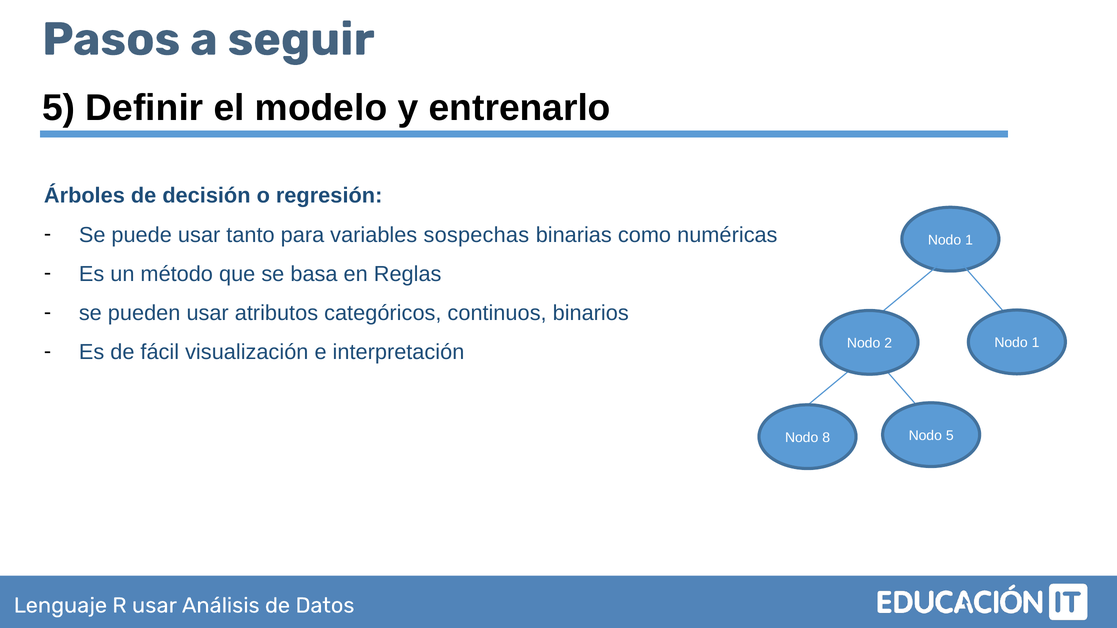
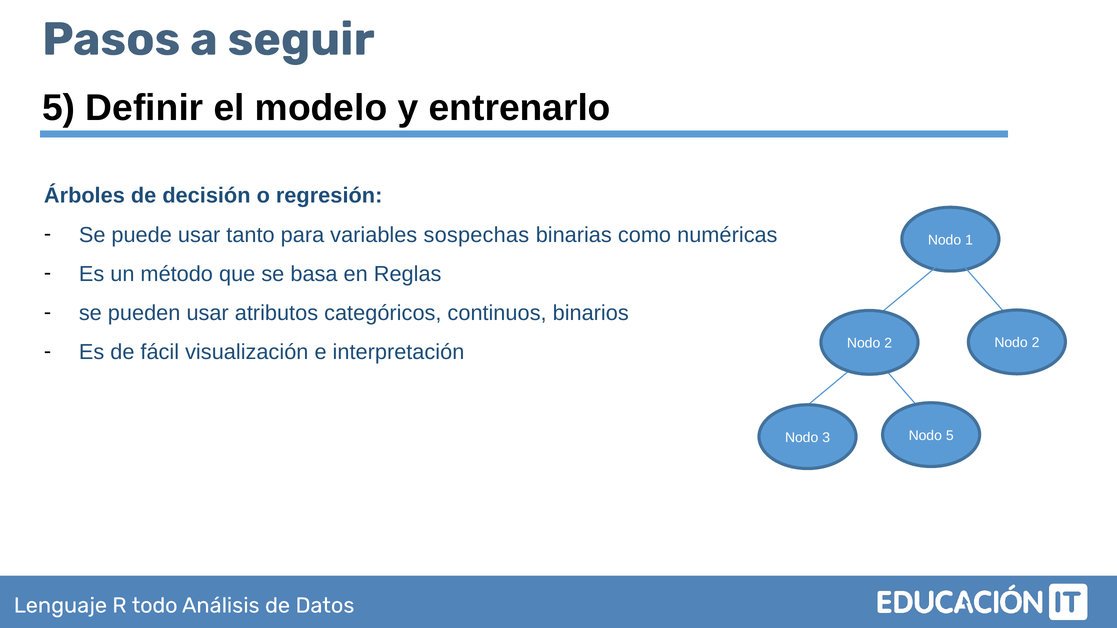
1: 1 -> 2 (1036, 343)
8: 8 -> 3 (826, 438)
usar: usar -> todo (155, 606)
